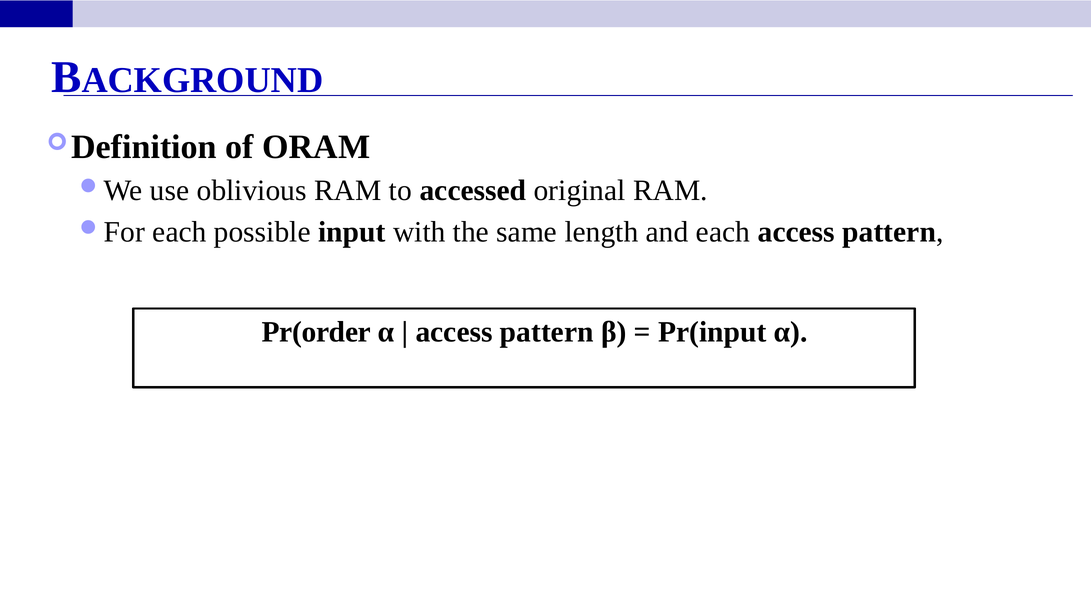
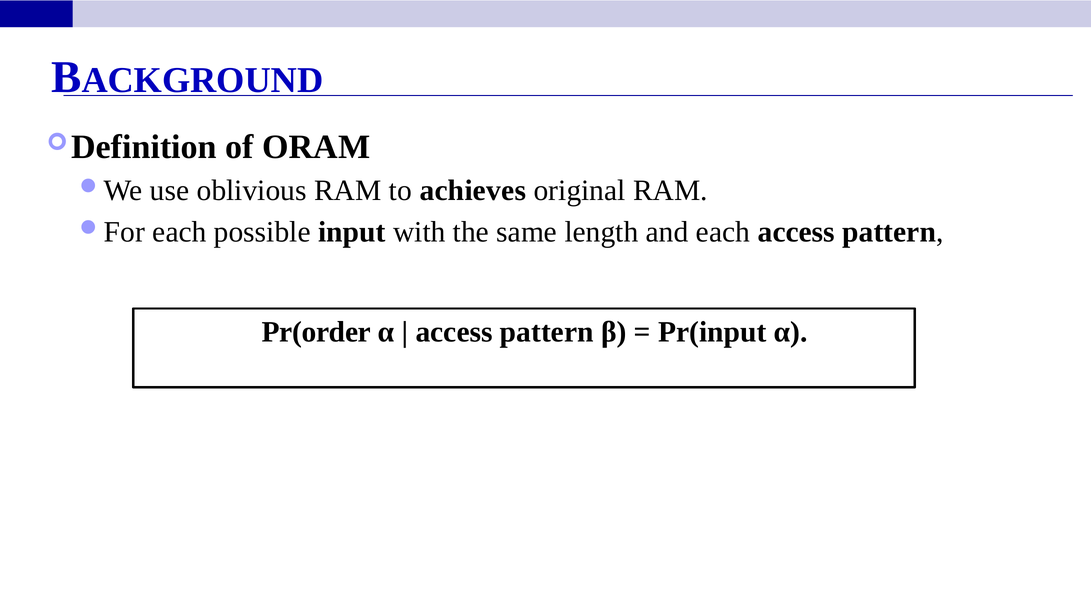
accessed: accessed -> achieves (473, 191)
